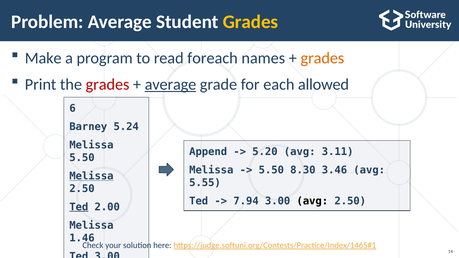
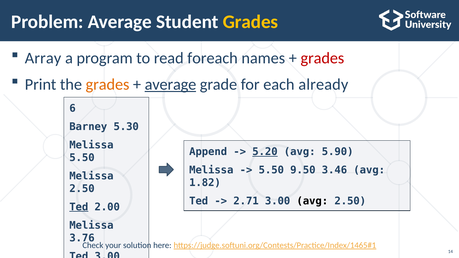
Make: Make -> Array (43, 58)
grades colour: orange -> red (322, 58)
grades colour: red -> orange (108, 84)
allowed: allowed -> already (323, 84)
5.24: 5.24 -> 5.30 (126, 127)
5.20 underline: none -> present (265, 152)
3.11: 3.11 -> 5.90 (338, 152)
8.30: 8.30 -> 9.50 (303, 170)
Melissa underline: present -> none (91, 176)
5.55: 5.55 -> 1.82 (205, 183)
7.94: 7.94 -> 2.71 (246, 201)
1.46: 1.46 -> 3.76 (82, 238)
